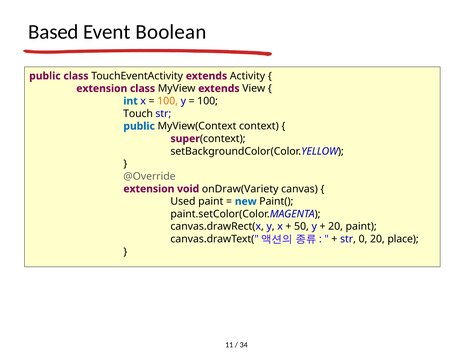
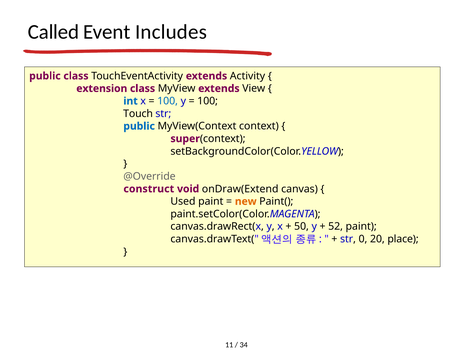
Based: Based -> Called (53, 32)
Boolean: Boolean -> Includes (171, 32)
100 colour: orange -> blue (168, 101)
extension: extension -> construct (149, 189)
onDraw(Variety: onDraw(Variety -> onDraw(Extend (240, 189)
new colour: blue -> orange (246, 202)
20: 20 -> 52 (336, 227)
